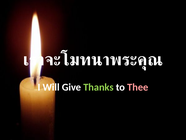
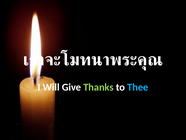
Thee colour: pink -> light blue (138, 87)
